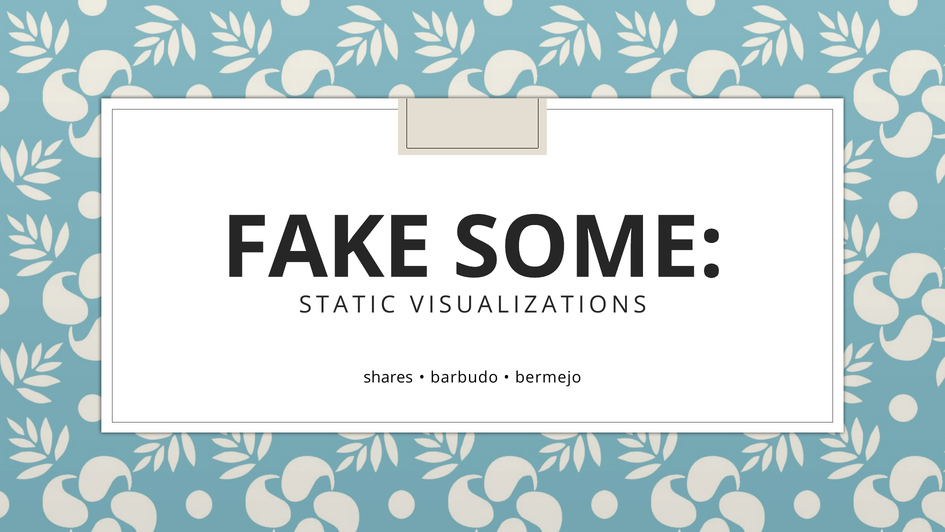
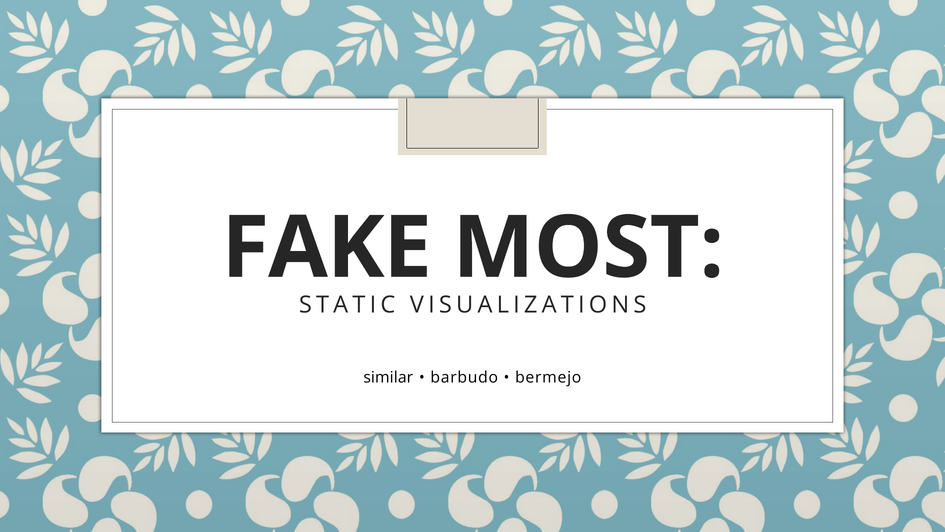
SOME: SOME -> MOST (588, 248)
shares: shares -> similar (388, 377)
